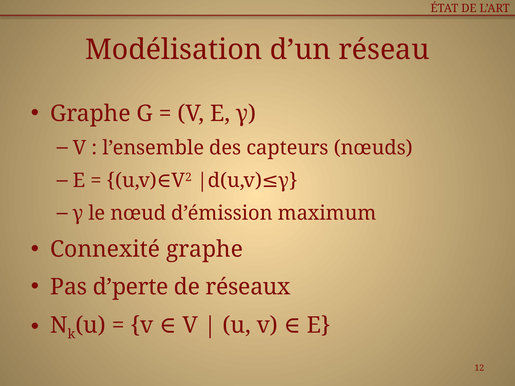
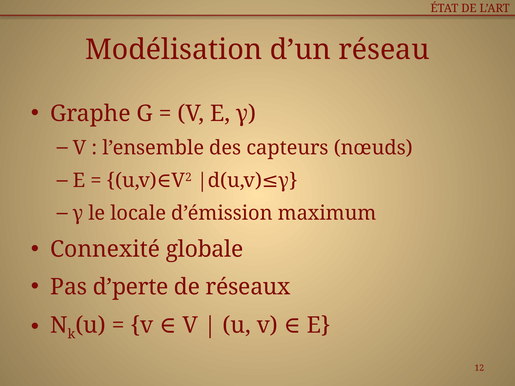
nœud: nœud -> locale (138, 213)
Connexité graphe: graphe -> globale (205, 249)
